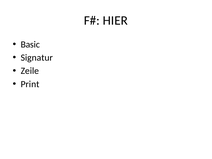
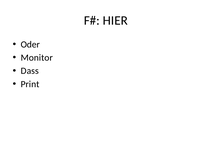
Basic: Basic -> Oder (30, 44)
Signatur: Signatur -> Monitor (37, 58)
Zeile: Zeile -> Dass (30, 71)
